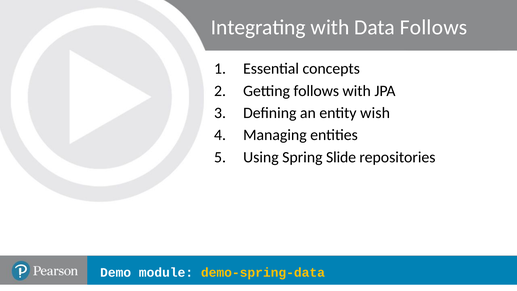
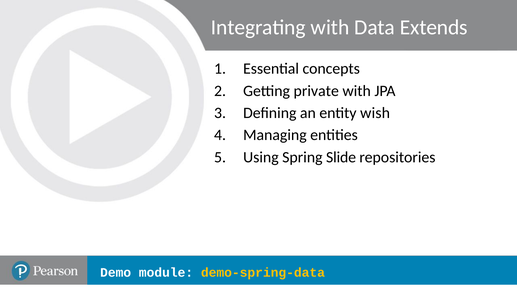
Follows: Follows -> Extends (434, 27)
Getting follows: follows -> private (316, 91)
